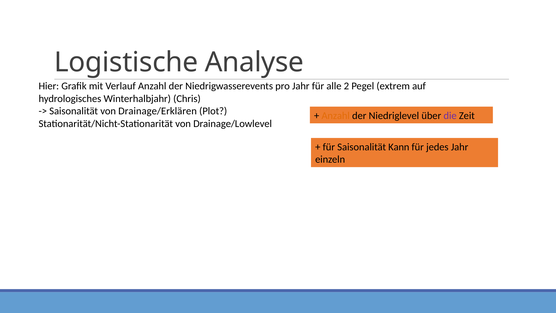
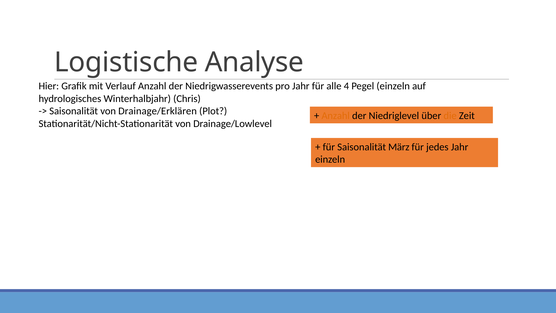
2: 2 -> 4 (346, 86)
Pegel extrem: extrem -> einzeln (393, 86)
die colour: purple -> orange (450, 116)
Kann: Kann -> März (399, 147)
